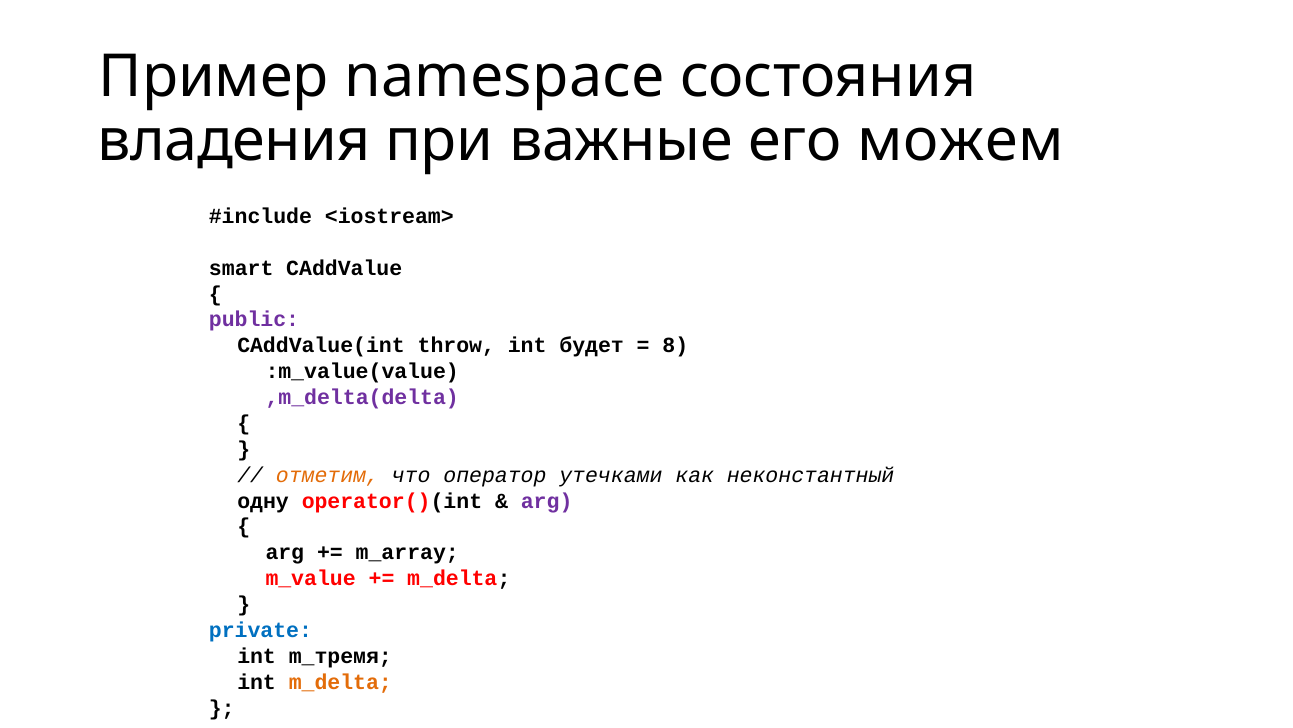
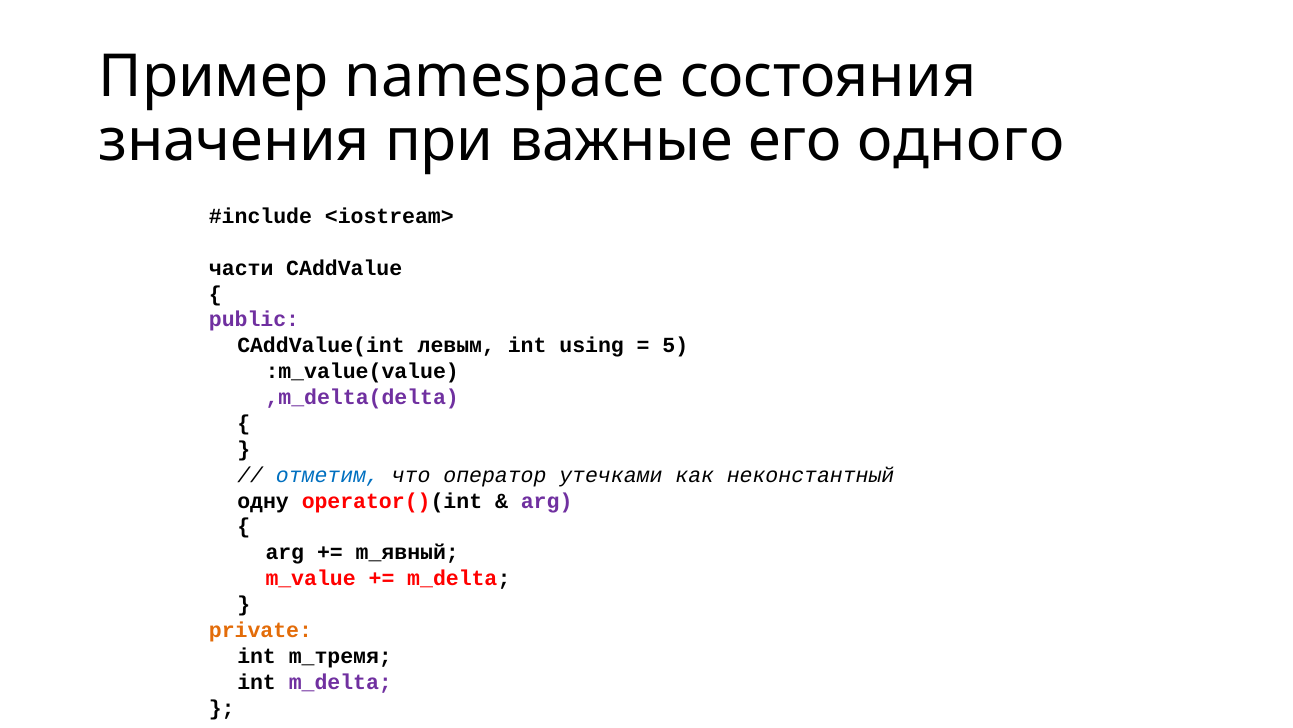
владения: владения -> значения (234, 141)
можем: можем -> одного (961, 141)
smart: smart -> части (241, 268)
throw: throw -> левым (456, 345)
будет: будет -> using (592, 345)
8: 8 -> 5 (675, 345)
отметим colour: orange -> blue (327, 475)
m_array: m_array -> m_явный (407, 552)
private colour: blue -> orange (261, 630)
m_delta colour: orange -> purple (340, 681)
